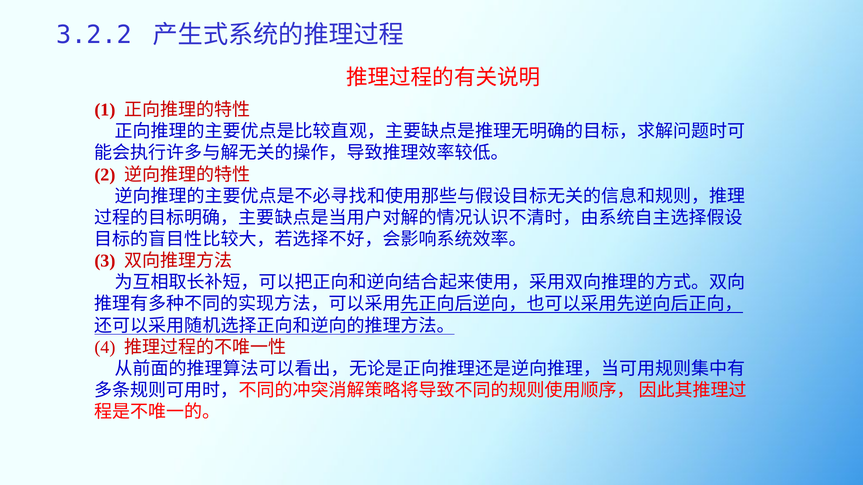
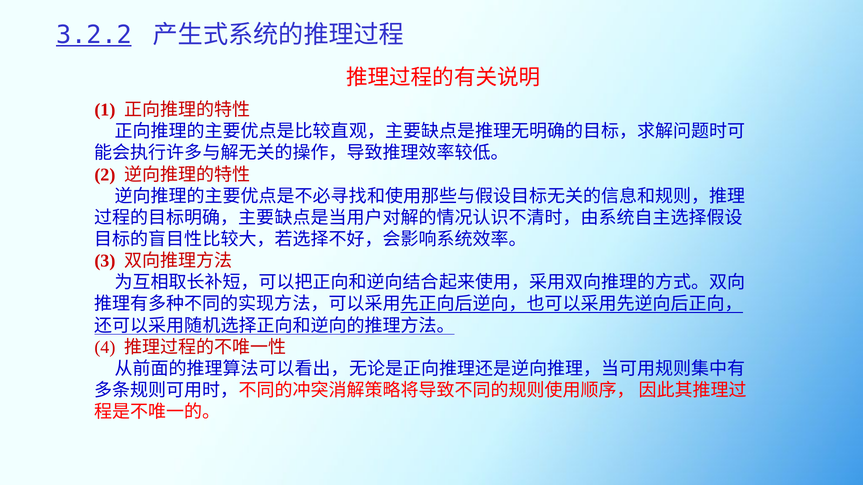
3.2.2 underline: none -> present (94, 35)
